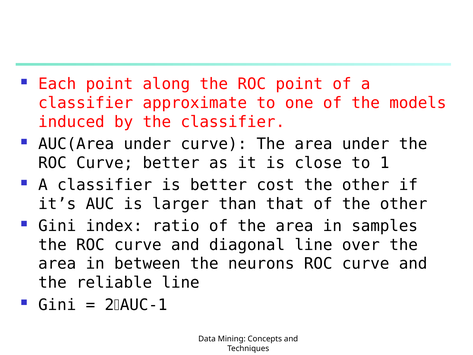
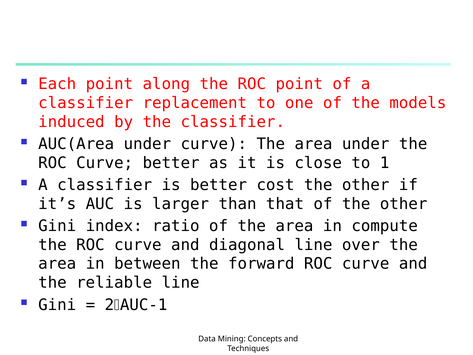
approximate: approximate -> replacement (195, 103)
samples: samples -> compute (385, 226)
neurons: neurons -> forward (261, 264)
